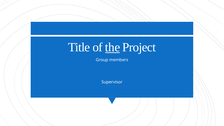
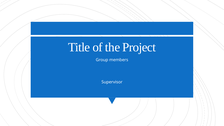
the underline: present -> none (113, 47)
